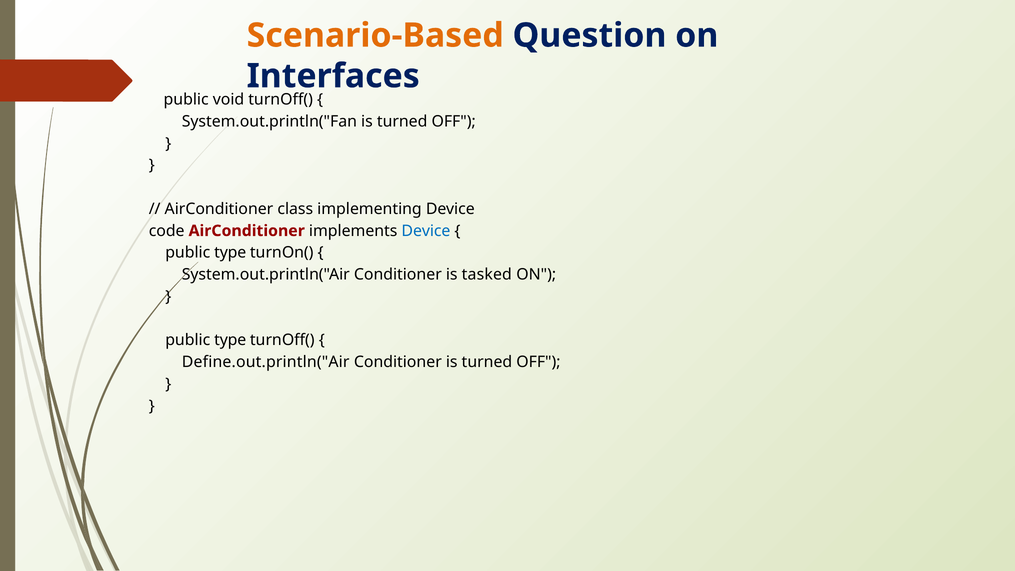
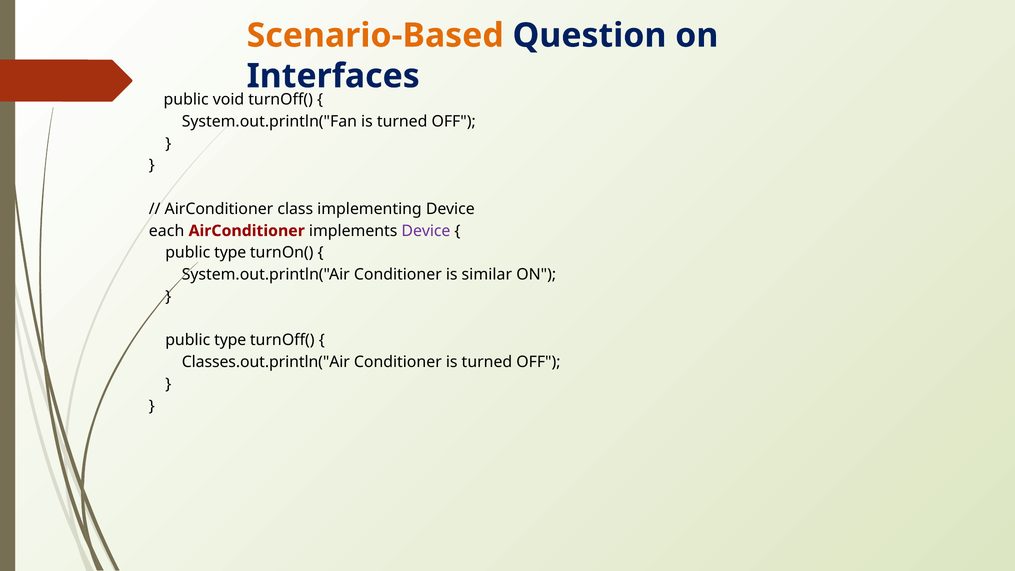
code: code -> each (167, 231)
Device colour: blue -> purple (426, 231)
tasked: tasked -> similar (487, 275)
Define.out.println("Air: Define.out.println("Air -> Classes.out.println("Air (266, 362)
